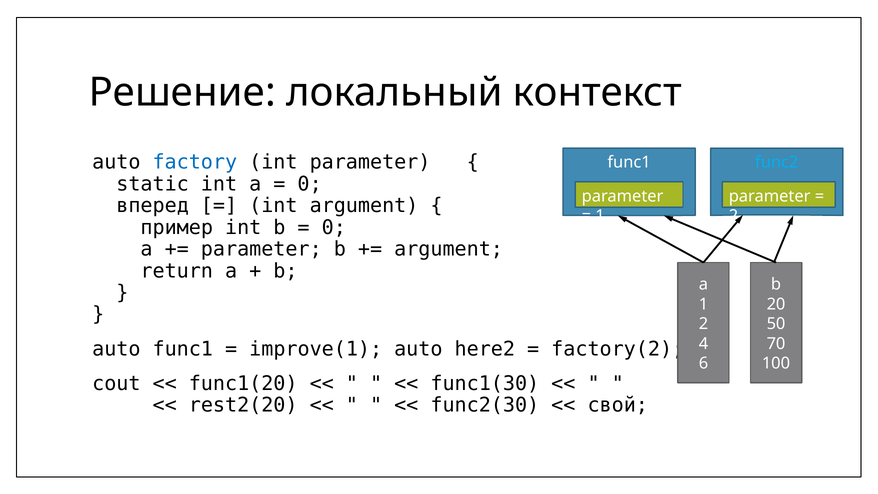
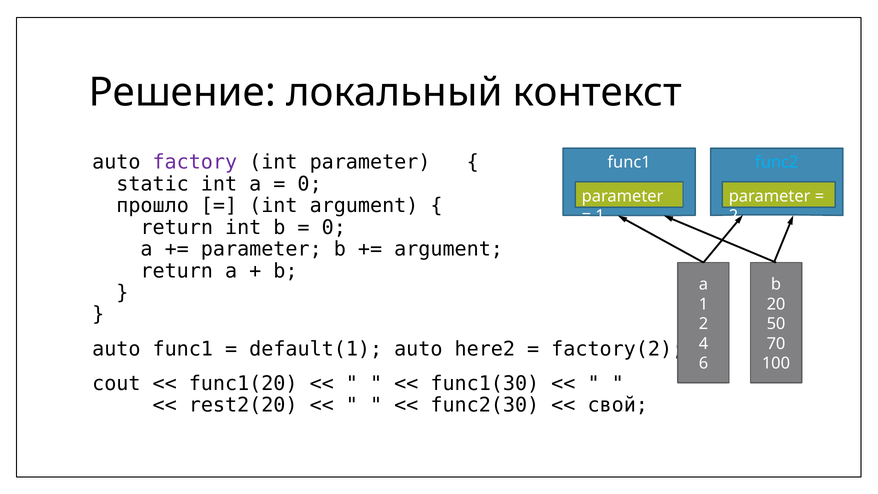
factory colour: blue -> purple (195, 162)
вперед: вперед -> прошло (153, 206)
пример: пример -> return (177, 227)
improve(1: improve(1 -> default(1 (316, 349)
